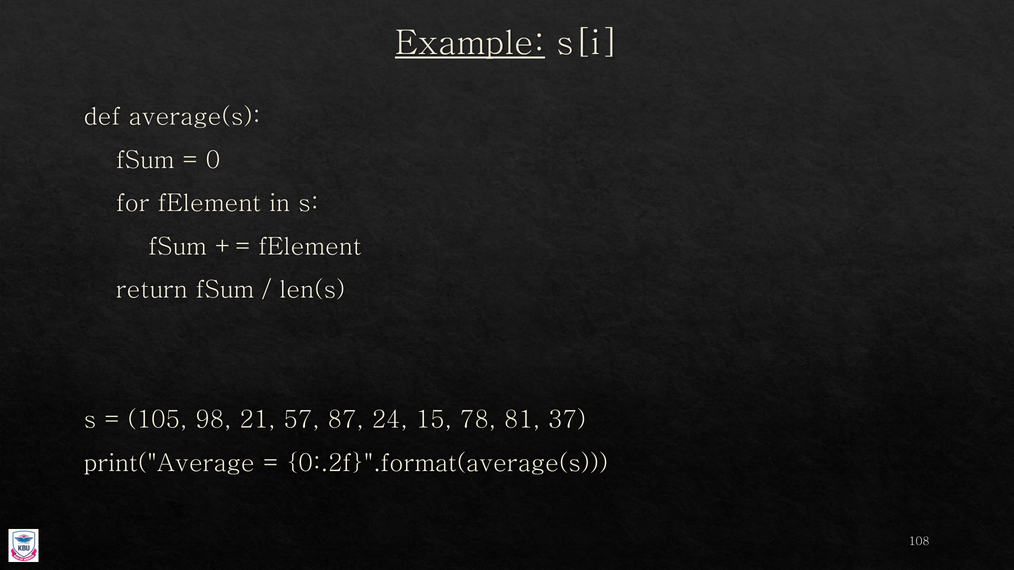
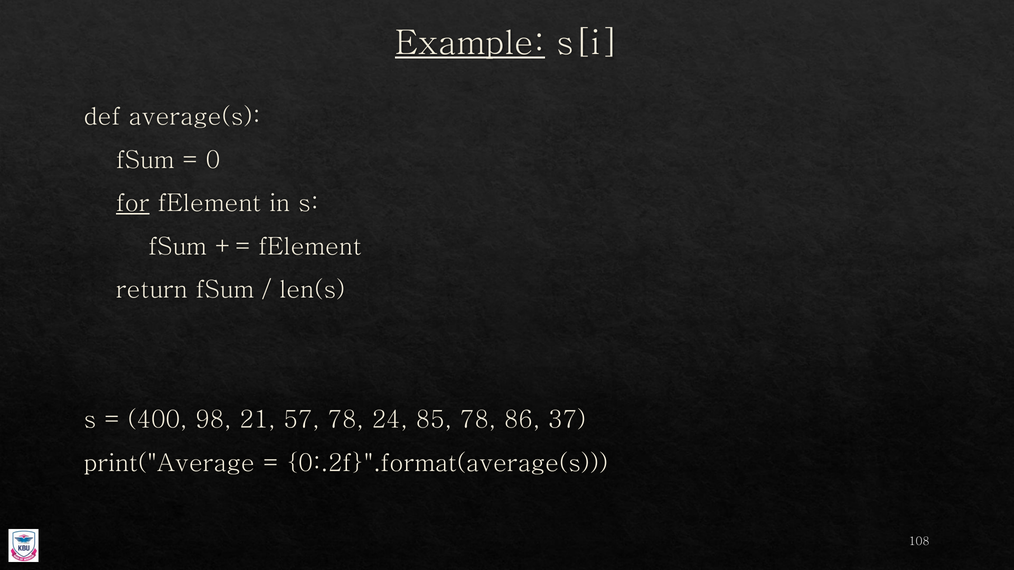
for underline: none -> present (133, 203)
105: 105 -> 400 (157, 420)
57 87: 87 -> 78 (346, 420)
15: 15 -> 85 (434, 420)
81: 81 -> 86 (522, 420)
